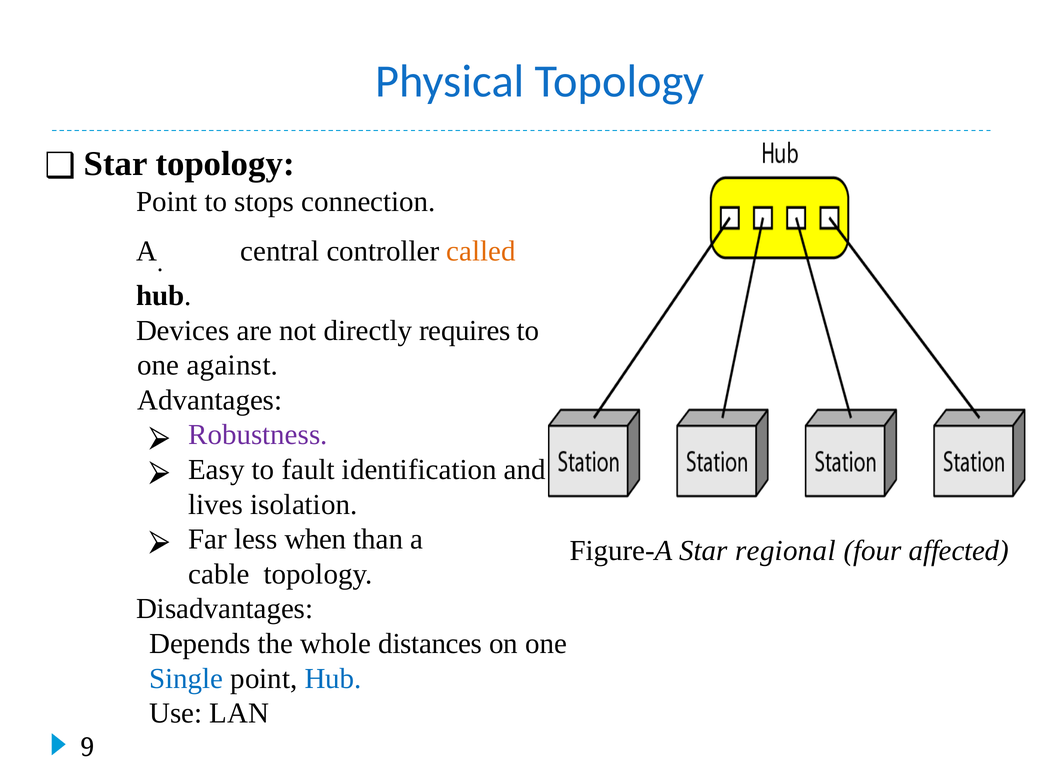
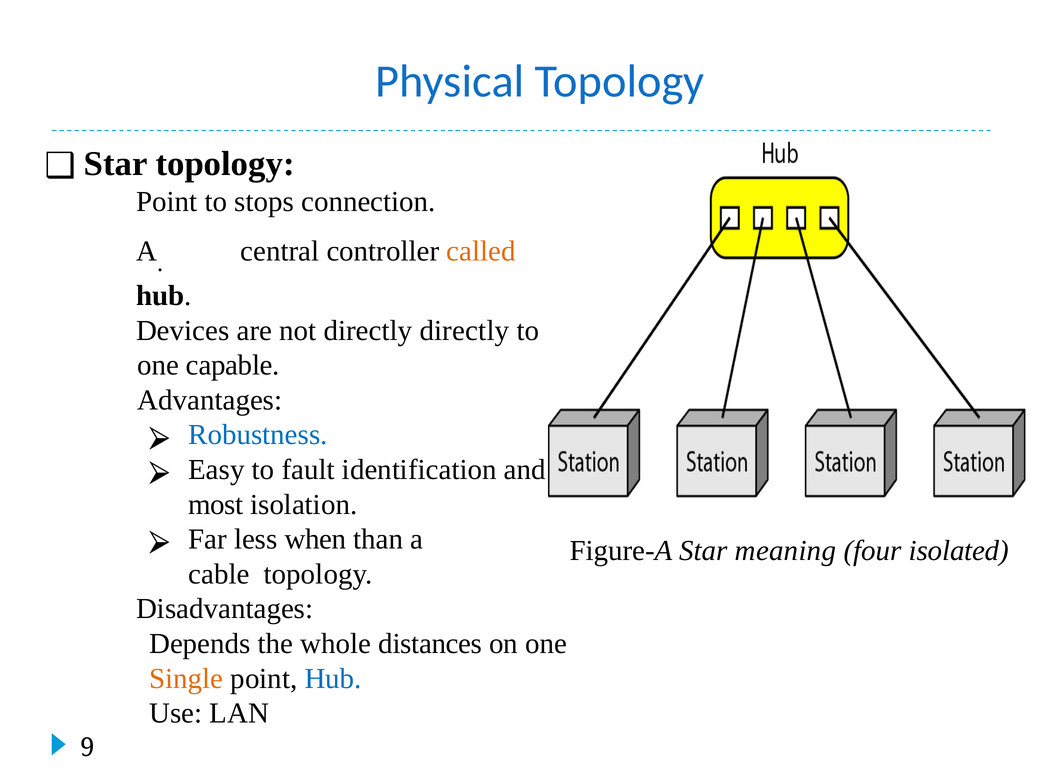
directly requires: requires -> directly (464, 331)
against: against -> capable (233, 366)
Robustness colour: purple -> blue (258, 435)
lives: lives -> most (216, 505)
regional: regional -> meaning (786, 551)
affected: affected -> isolated (959, 551)
Single colour: blue -> orange (186, 679)
